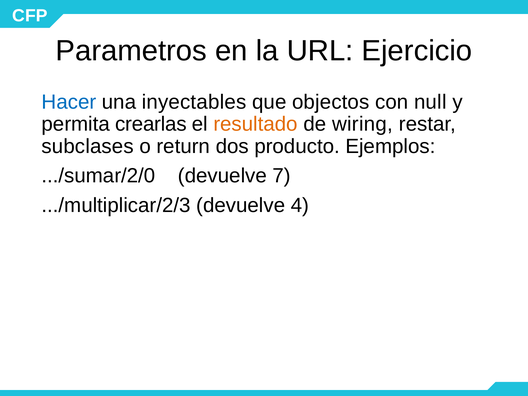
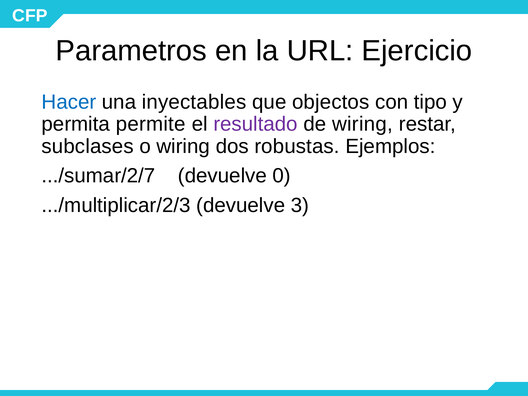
null: null -> tipo (430, 102)
crearlas: crearlas -> permite (151, 124)
resultado colour: orange -> purple (256, 124)
o return: return -> wiring (183, 146)
producto: producto -> robustas (297, 146)
.../sumar/2/0: .../sumar/2/0 -> .../sumar/2/7 (98, 176)
7: 7 -> 0 (282, 176)
4: 4 -> 3 (300, 205)
